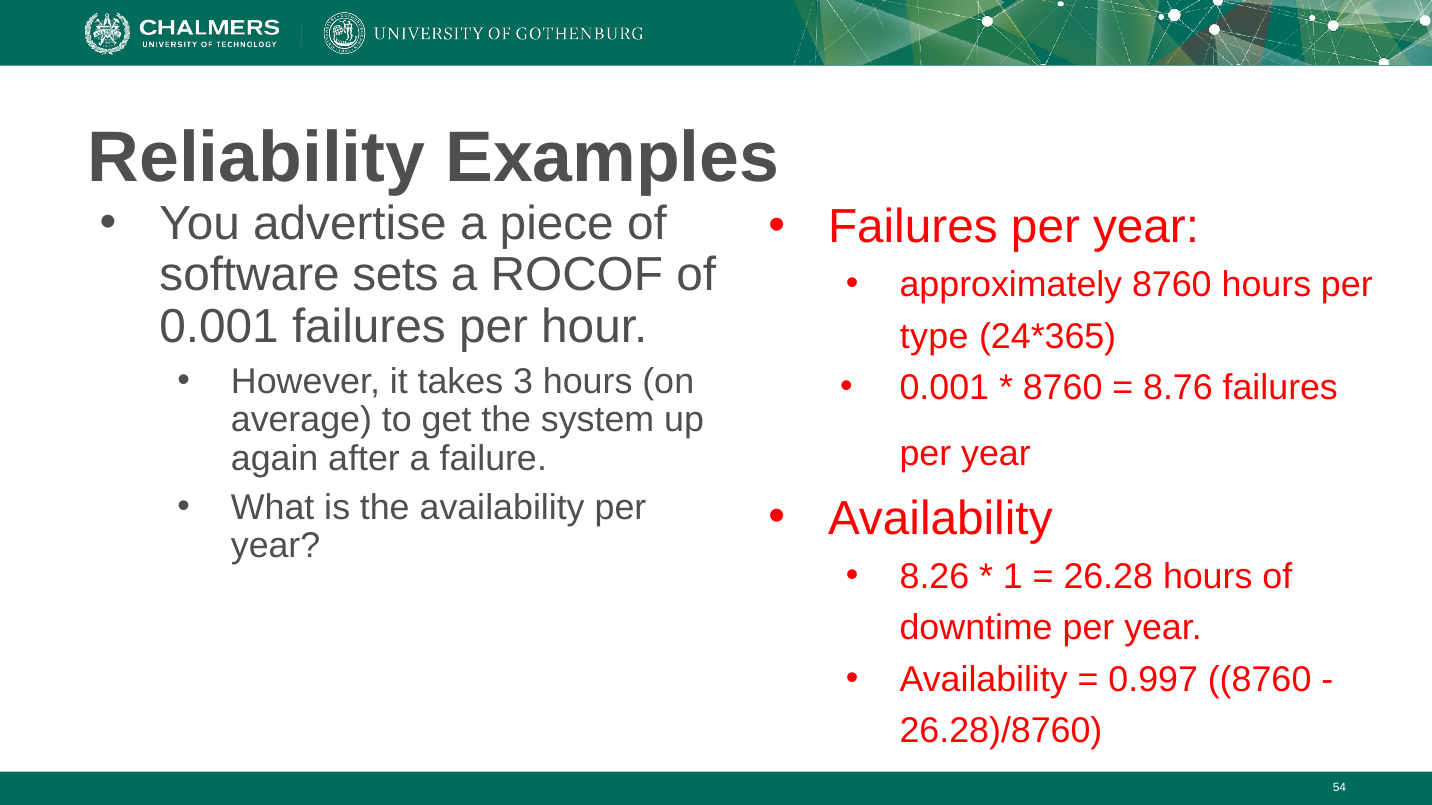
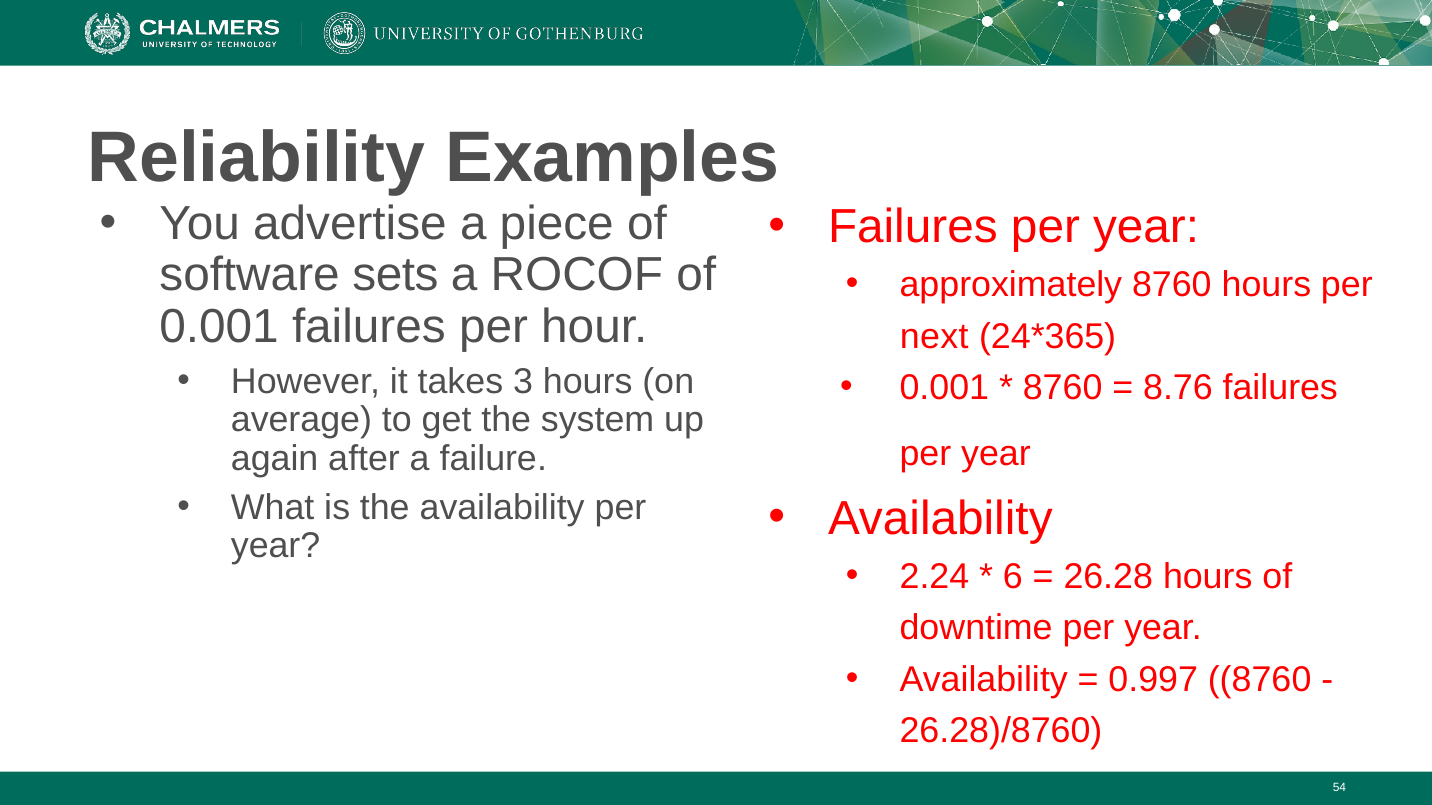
type: type -> next (934, 337)
8.26: 8.26 -> 2.24 (934, 577)
1: 1 -> 6 (1013, 577)
